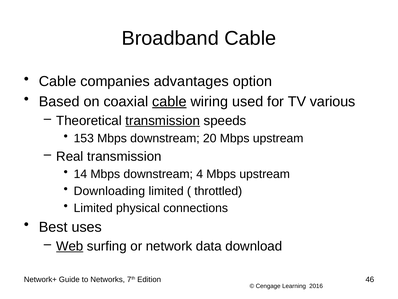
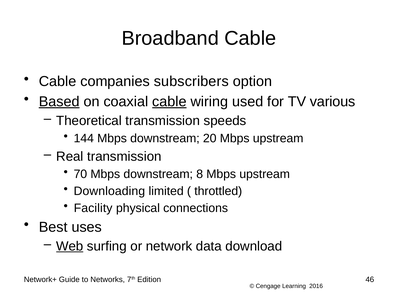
advantages: advantages -> subscribers (191, 81)
Based underline: none -> present (59, 101)
transmission underline: present -> none (163, 121)
153: 153 -> 144 (84, 138)
14: 14 -> 70 (80, 174)
4: 4 -> 8 (200, 174)
Limited: Limited -> Facility (93, 208)
